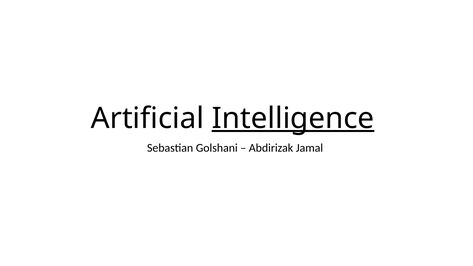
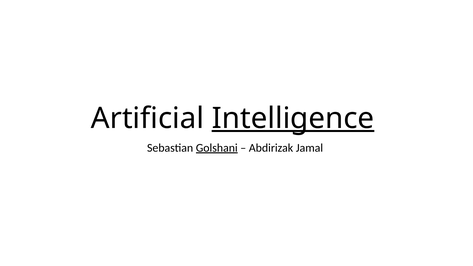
Golshani underline: none -> present (217, 148)
